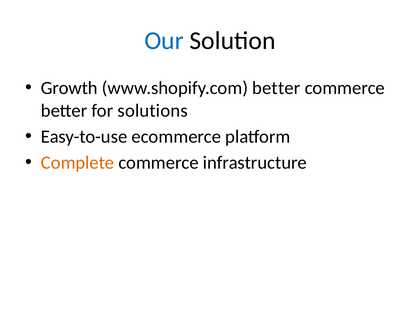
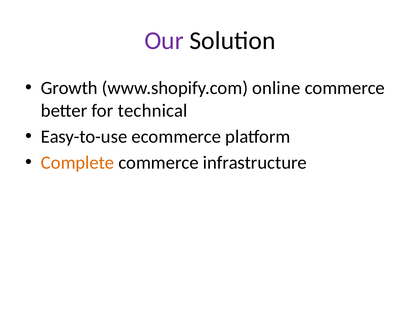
Our colour: blue -> purple (164, 41)
www.shopify.com better: better -> online (276, 88)
solutions: solutions -> technical (153, 111)
